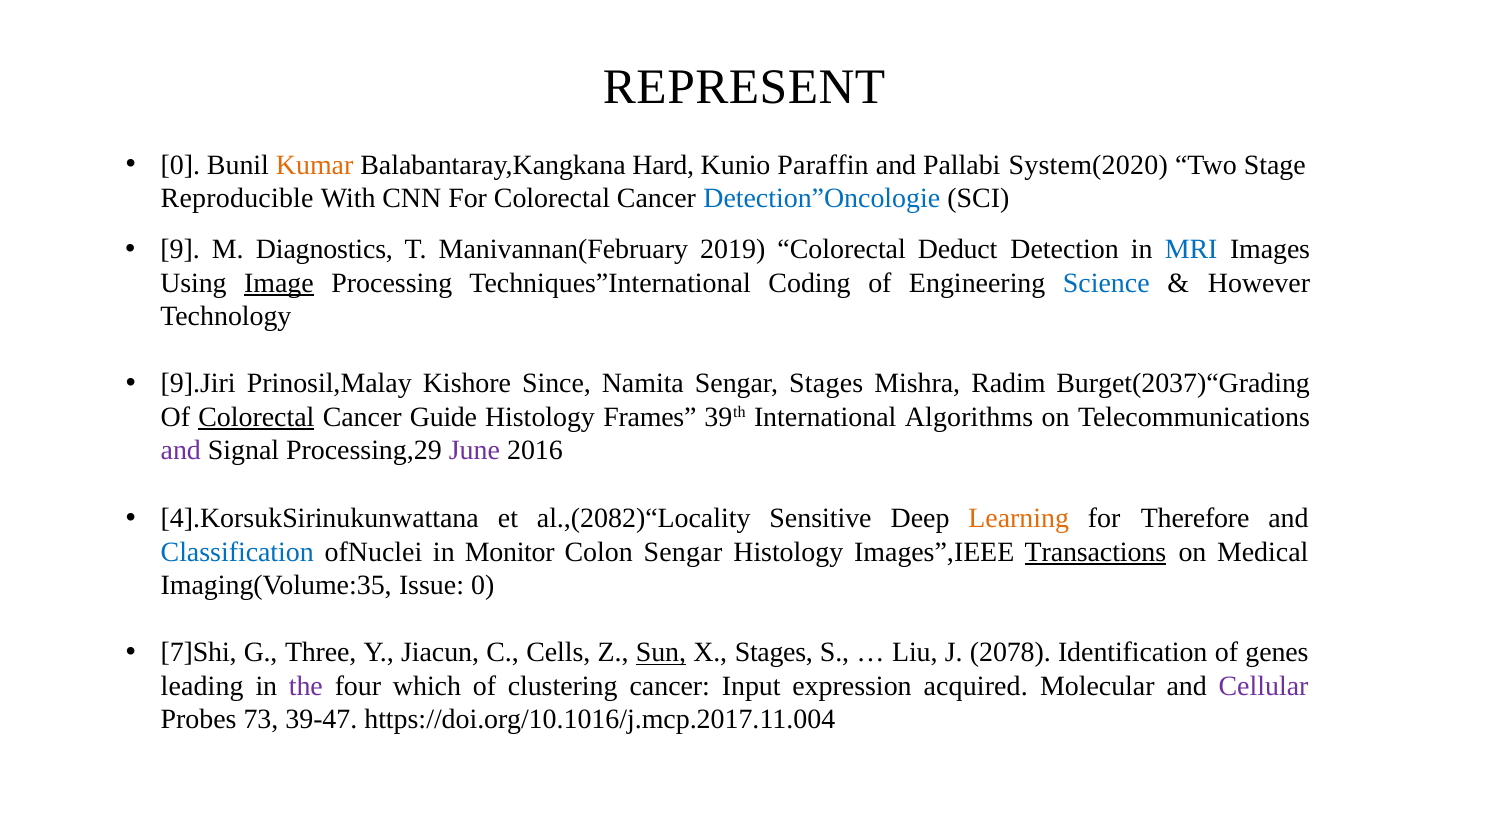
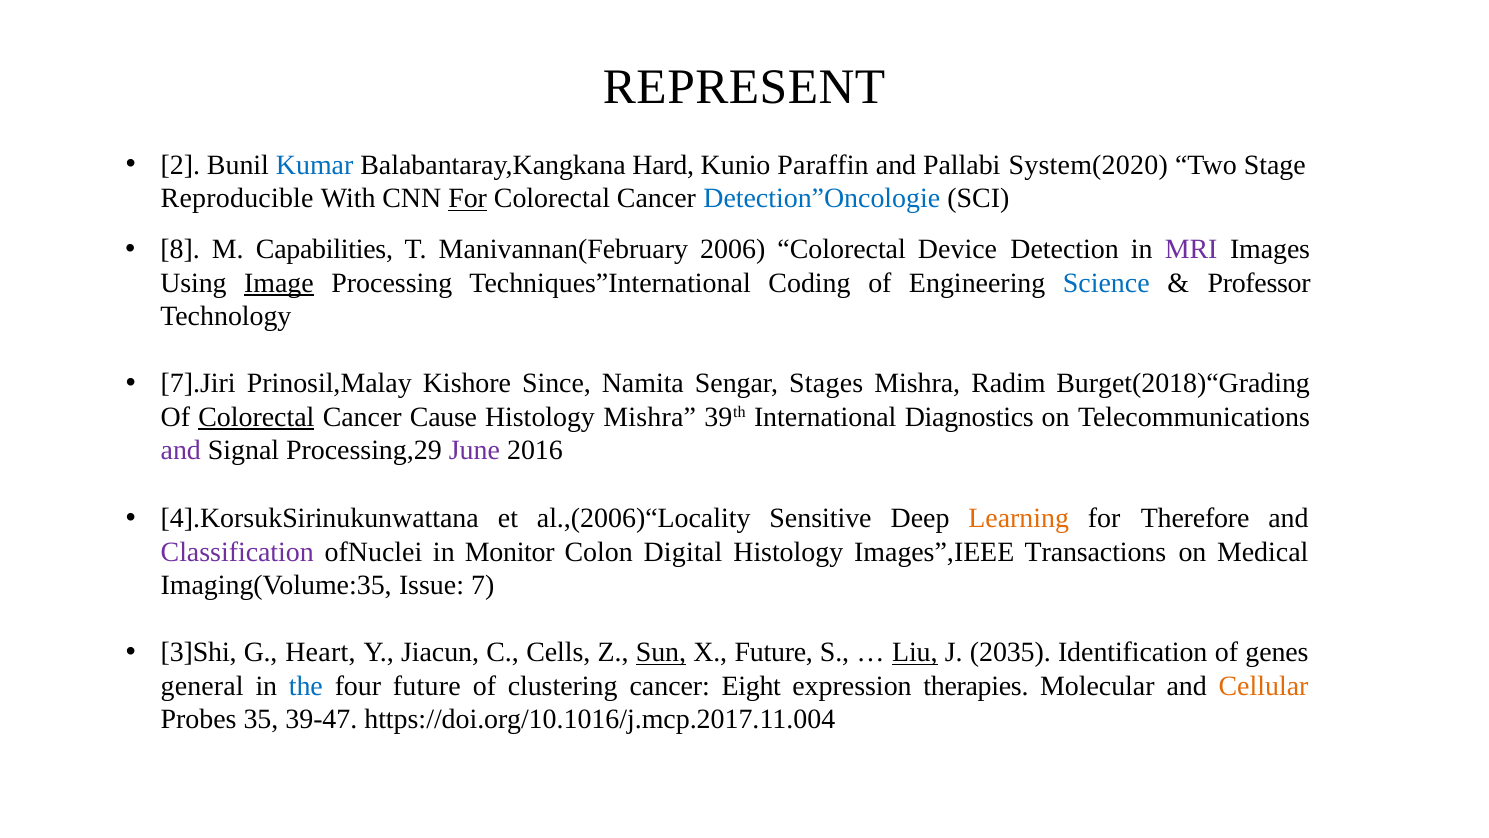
0: 0 -> 2 (180, 165)
Kumar colour: orange -> blue (315, 165)
For underline: none -> present (468, 198)
9: 9 -> 8 (180, 249)
Diagnostics: Diagnostics -> Capabilities (324, 249)
2019: 2019 -> 2006 (733, 249)
Deduct: Deduct -> Device (957, 249)
MRI colour: blue -> purple (1191, 249)
However: However -> Professor (1259, 283)
9].Jiri: 9].Jiri -> 7].Jiri (198, 383)
Burget(2037)“Grading: Burget(2037)“Grading -> Burget(2018)“Grading (1183, 383)
Guide: Guide -> Cause (443, 417)
Histology Frames: Frames -> Mishra (650, 417)
Algorithms: Algorithms -> Diagnostics (969, 417)
al.,(2082)“Locality: al.,(2082)“Locality -> al.,(2006)“Locality (644, 518)
Classification colour: blue -> purple (237, 552)
Colon Sengar: Sengar -> Digital (683, 552)
Transactions underline: present -> none (1095, 552)
Issue 0: 0 -> 7 (483, 585)
7]Shi: 7]Shi -> 3]Shi (199, 652)
Three: Three -> Heart (320, 652)
X Stages: Stages -> Future (774, 652)
Liu underline: none -> present (915, 652)
2078: 2078 -> 2035 (1010, 652)
leading: leading -> general (202, 686)
the colour: purple -> blue (306, 686)
four which: which -> future (427, 686)
Input: Input -> Eight (751, 686)
acquired: acquired -> therapies (976, 686)
Cellular colour: purple -> orange (1264, 686)
73: 73 -> 35 (261, 719)
